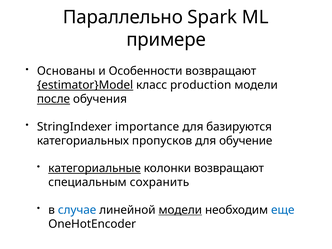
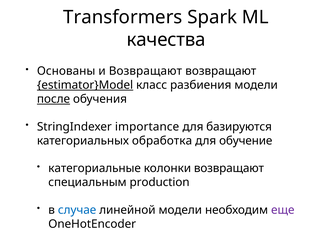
Параллельно: Параллельно -> Transformers (123, 17)
примере: примере -> качества (166, 40)
и Особенности: Особенности -> Возвращают (145, 71)
production: production -> разбиения (201, 85)
пропусков: пропусков -> обработка (162, 141)
категориальные underline: present -> none (95, 168)
сохранить: сохранить -> production (160, 182)
модели underline: present -> none (180, 210)
еще colour: blue -> purple (283, 210)
